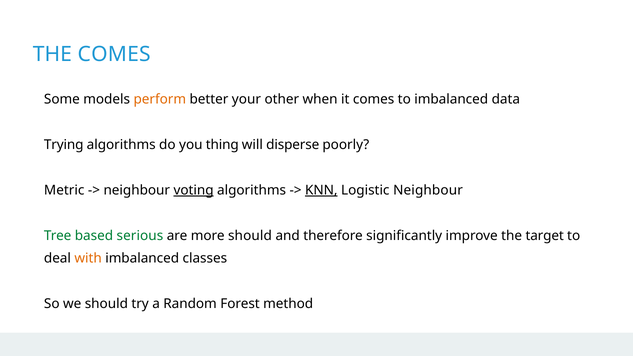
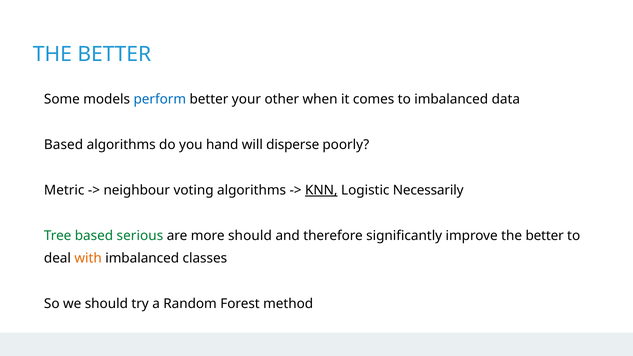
COMES: COMES -> BETTER (114, 55)
perform colour: orange -> blue (160, 99)
Trying: Trying -> Based (64, 145)
thing: thing -> hand (222, 145)
voting underline: present -> none (194, 190)
Logistic Neighbour: Neighbour -> Necessarily (428, 190)
improve the target: target -> better (545, 236)
